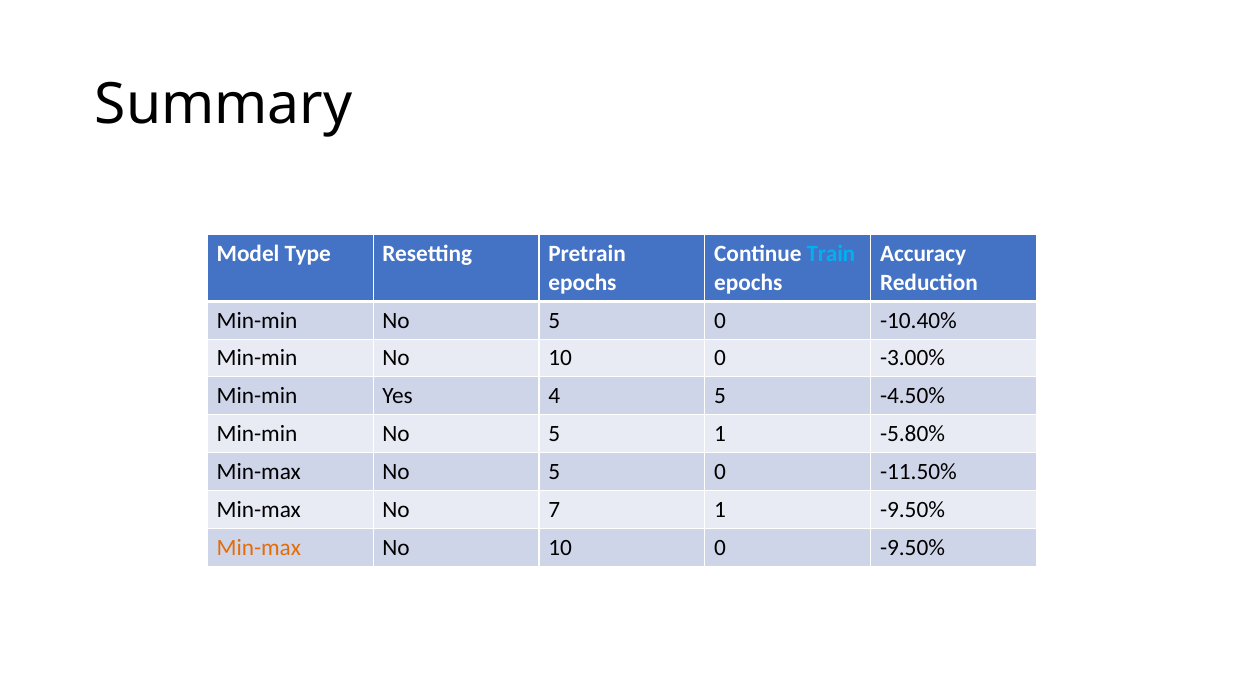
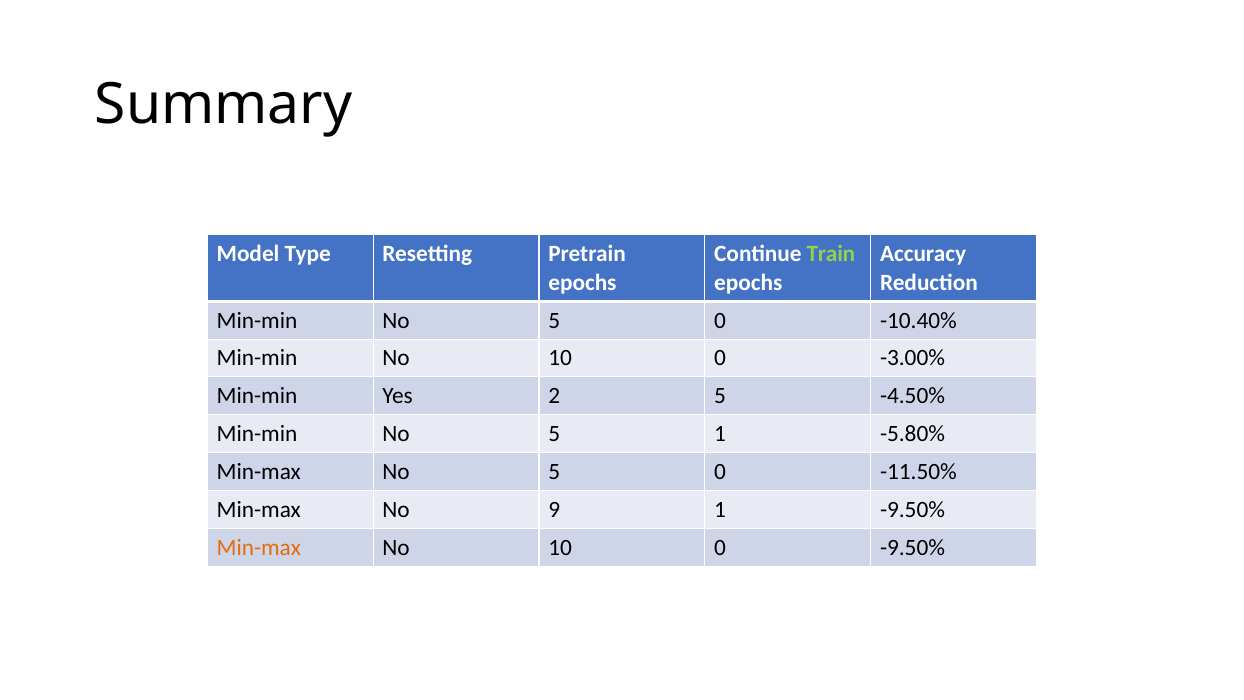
Train colour: light blue -> light green (831, 254)
4: 4 -> 2 (554, 396)
7: 7 -> 9 (554, 509)
